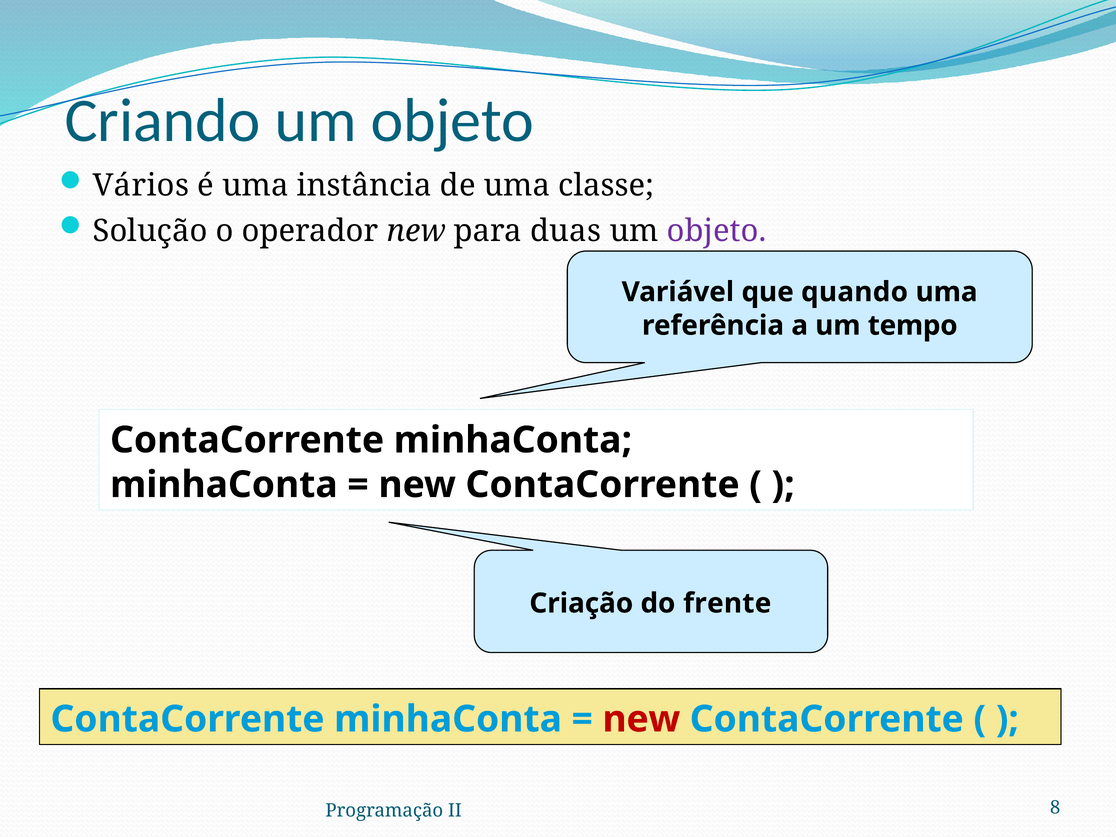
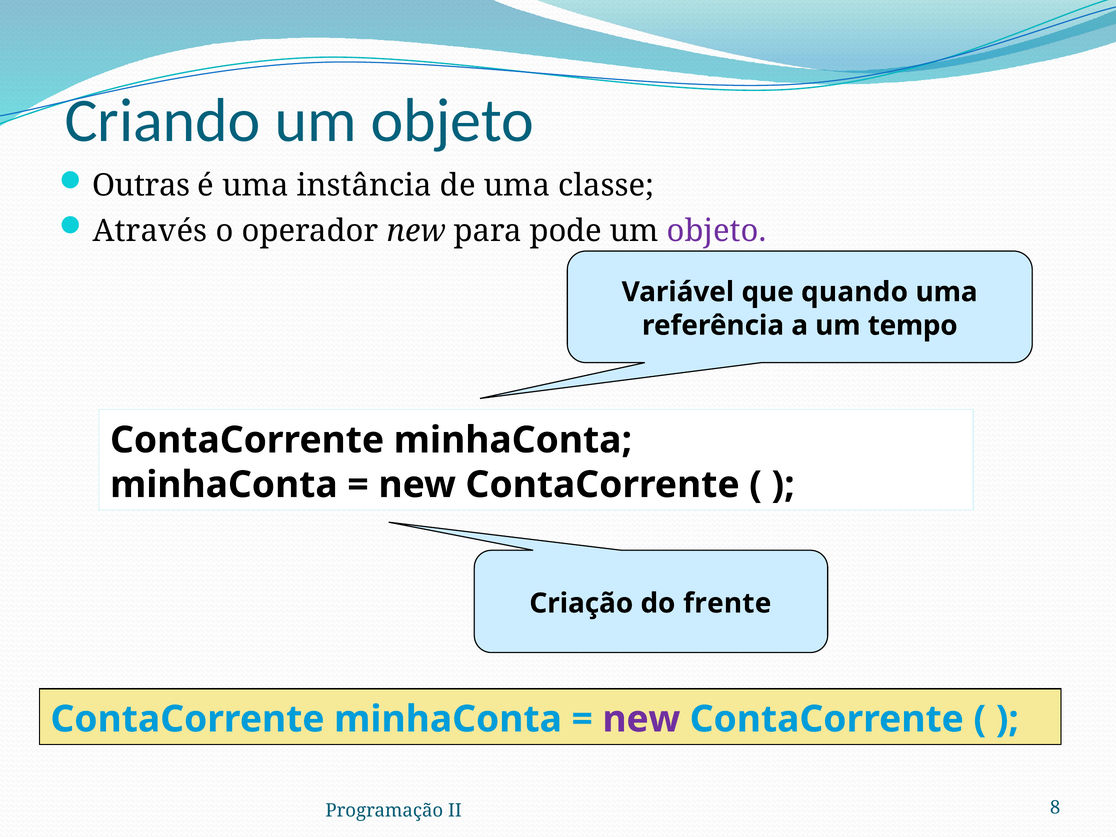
Vários: Vários -> Outras (141, 186)
Solução: Solução -> Através (150, 231)
duas: duas -> pode (566, 231)
new colour: red -> purple (641, 719)
